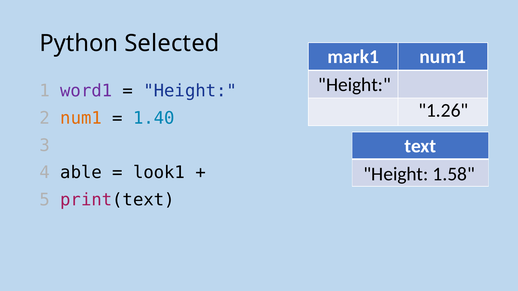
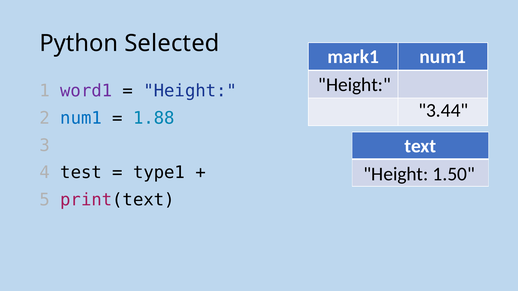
1.26: 1.26 -> 3.44 (443, 111)
num1 colour: orange -> blue (81, 118)
1.40: 1.40 -> 1.88 (154, 118)
able: able -> test (81, 173)
look1: look1 -> type1 (159, 173)
1.58: 1.58 -> 1.50 (454, 174)
